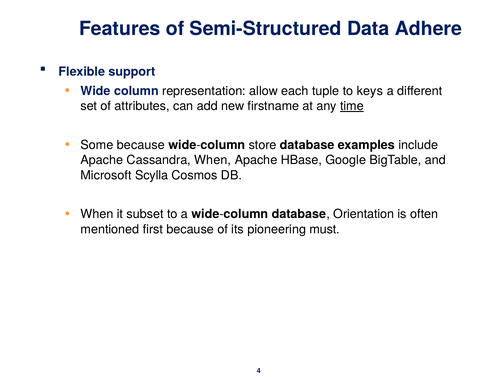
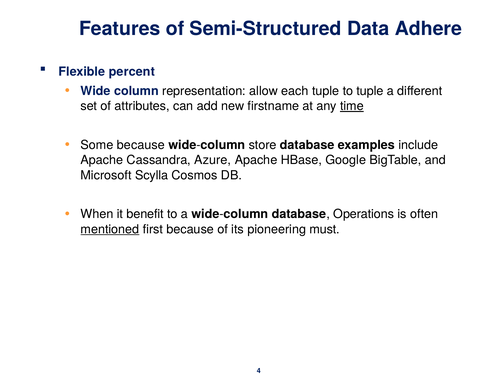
support: support -> percent (132, 72)
to keys: keys -> tuple (370, 91)
Cassandra When: When -> Azure (213, 160)
subset: subset -> benefit (145, 214)
Orientation: Orientation -> Operations (364, 214)
mentioned underline: none -> present (110, 229)
